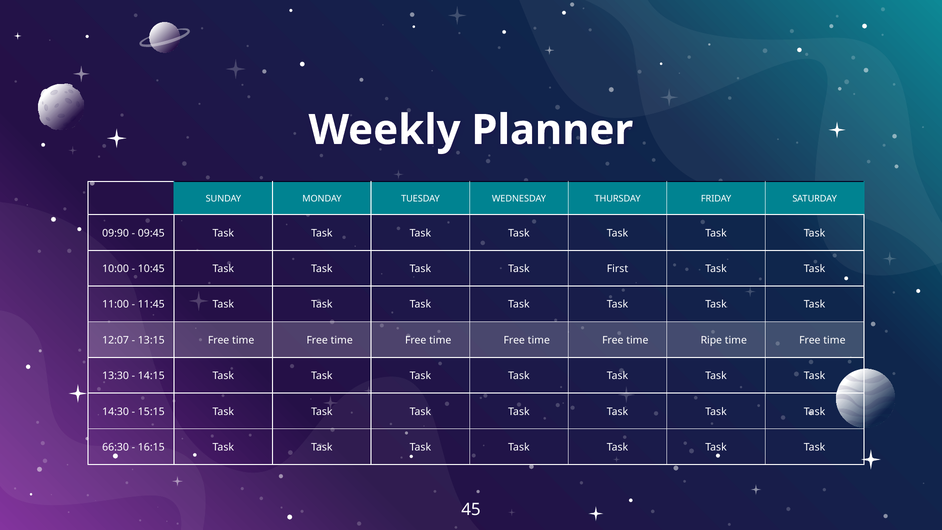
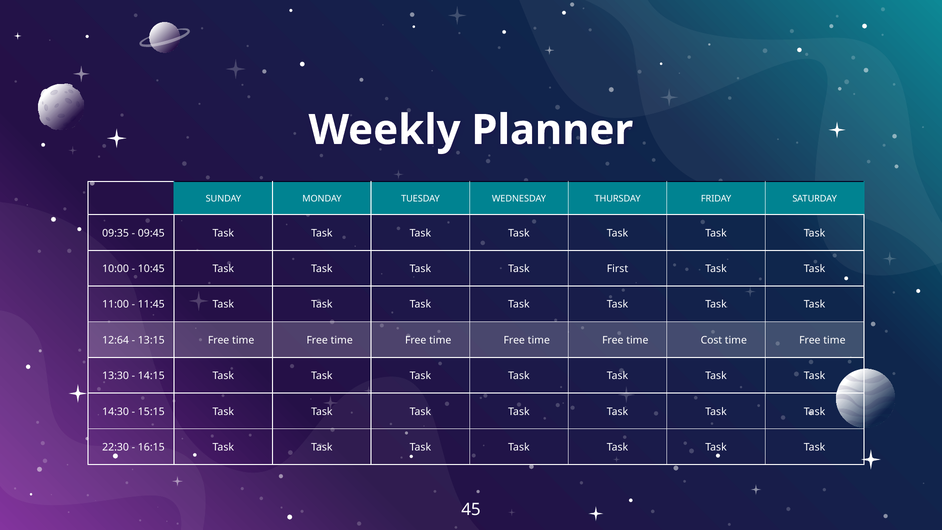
09:90: 09:90 -> 09:35 (116, 233)
12:07: 12:07 -> 12:64 (116, 340)
Ripe: Ripe -> Cost (711, 340)
66:30: 66:30 -> 22:30 (116, 447)
